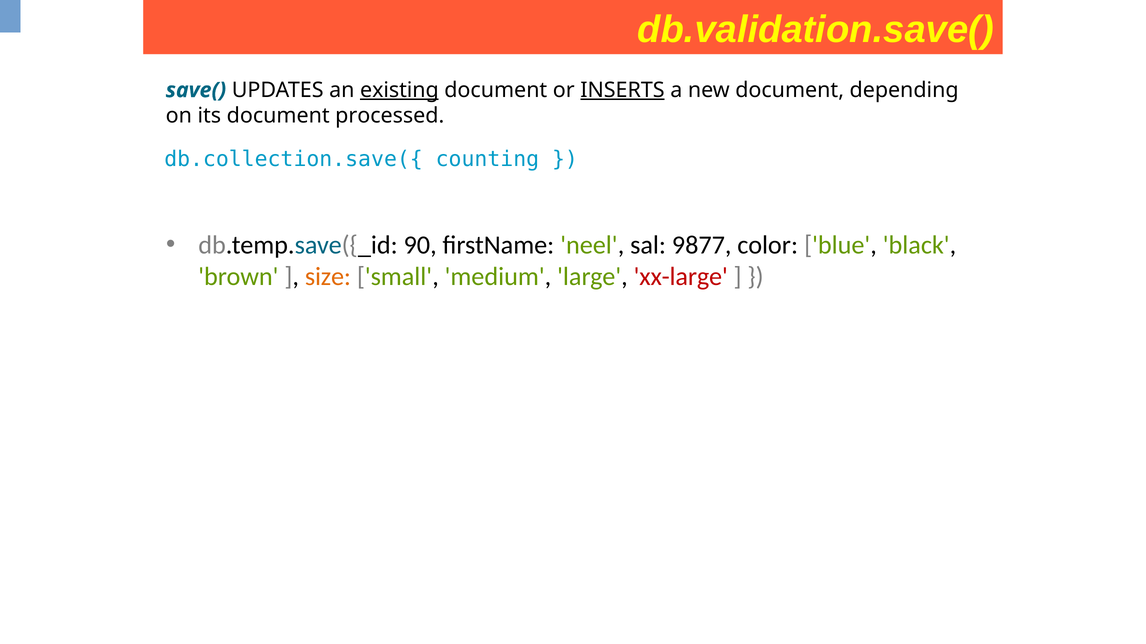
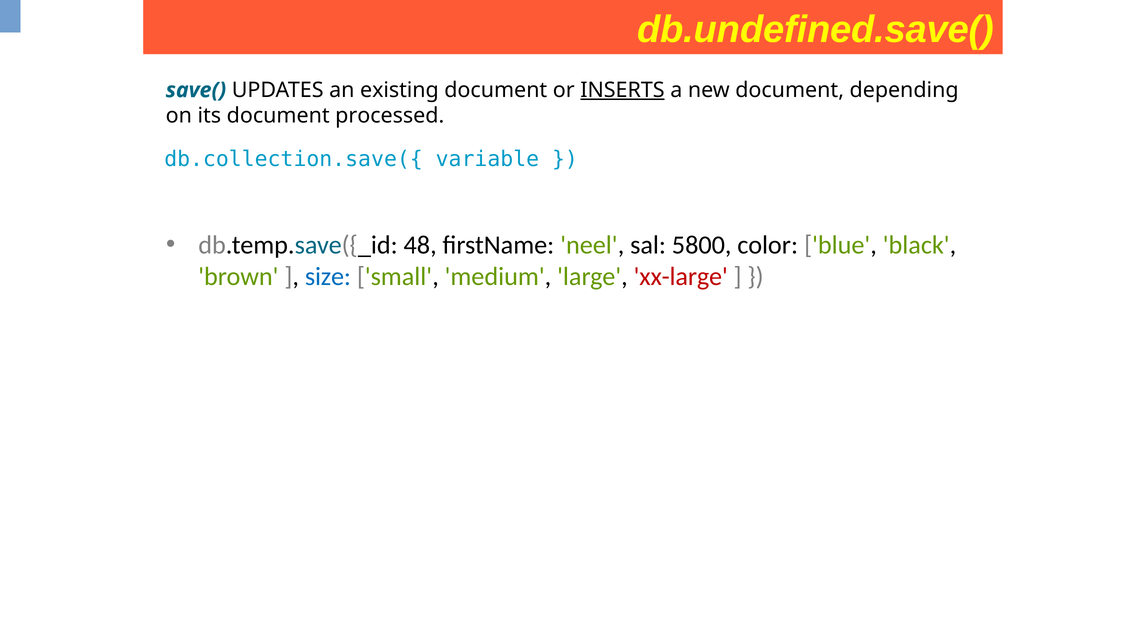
db.validation.save(: db.validation.save( -> db.undefined.save( (816, 30)
existing underline: present -> none (399, 90)
counting: counting -> variable (487, 159)
90: 90 -> 48 (420, 245)
9877: 9877 -> 5800 (702, 245)
size colour: orange -> blue (328, 277)
